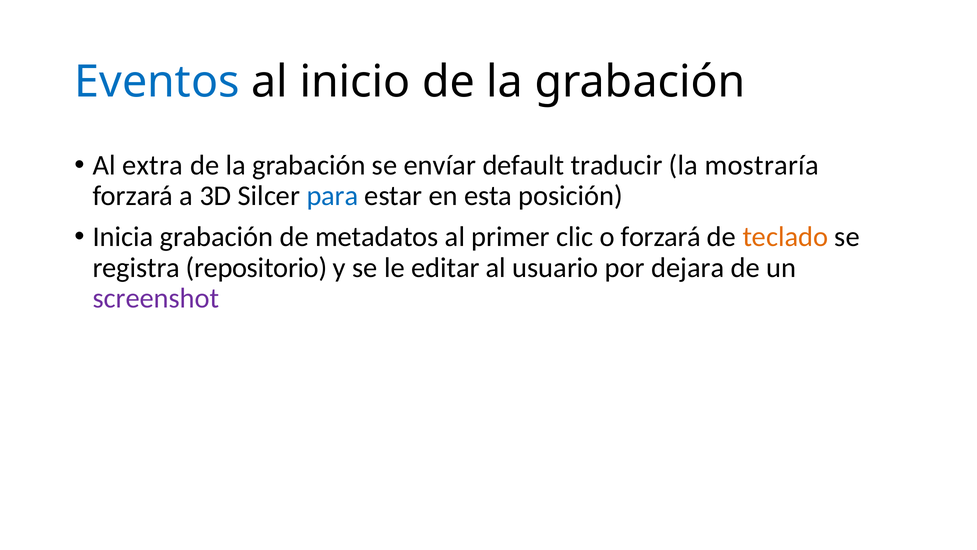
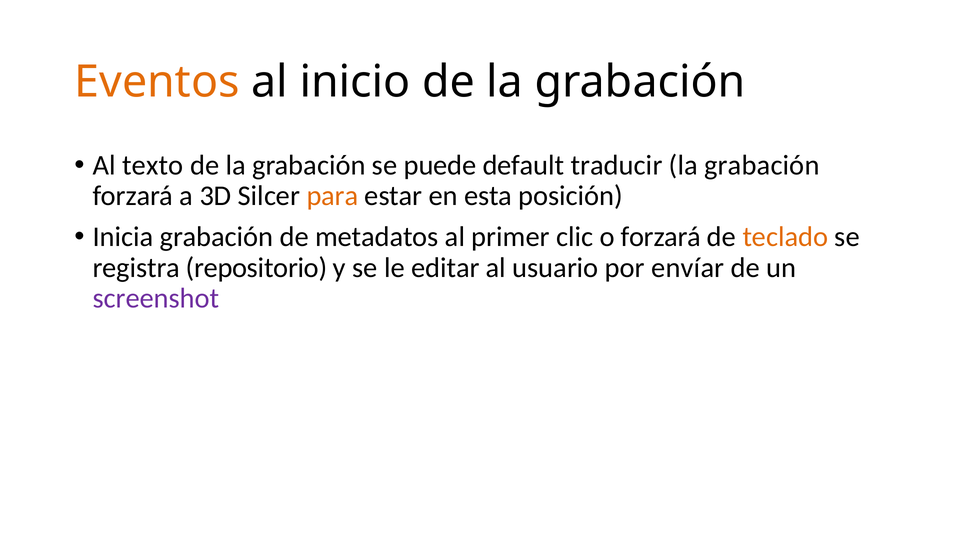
Eventos colour: blue -> orange (157, 82)
extra: extra -> texto (153, 165)
envíar: envíar -> puede (440, 165)
mostraría: mostraría -> grabación (762, 165)
para colour: blue -> orange (332, 196)
dejara: dejara -> envíar (688, 267)
